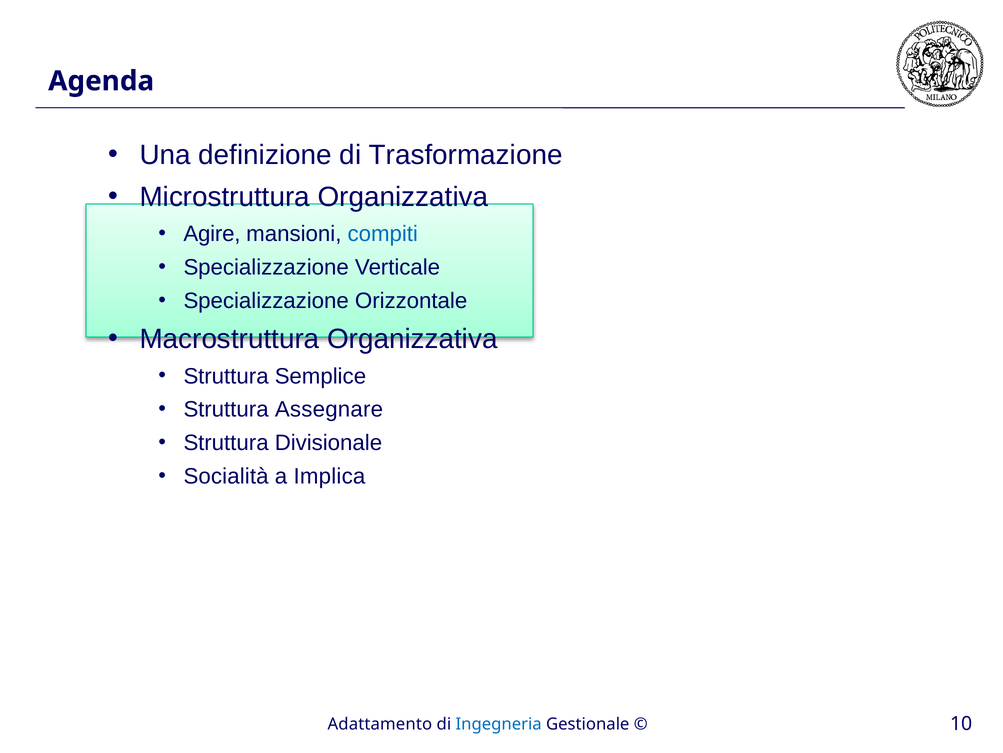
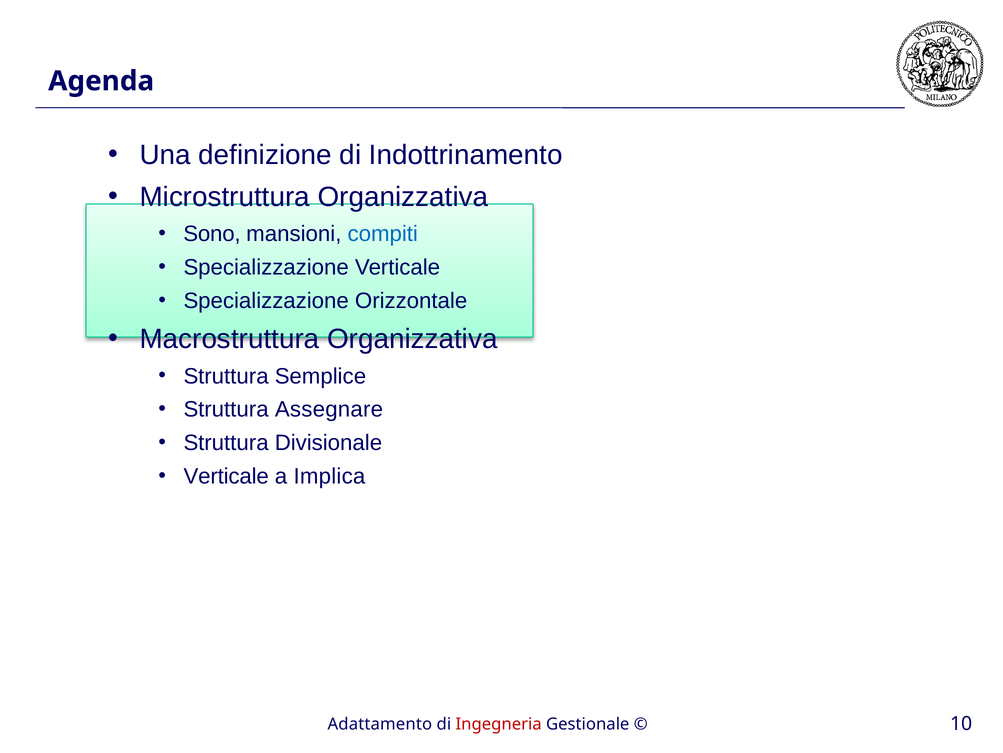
Trasformazione: Trasformazione -> Indottrinamento (466, 155)
Agire: Agire -> Sono (212, 234)
Socialità: Socialità -> Verticale (226, 476)
Ingegneria colour: blue -> red (499, 724)
